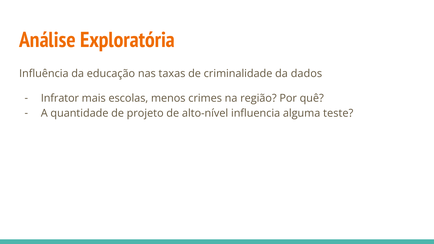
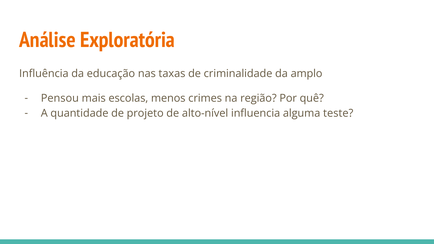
dados: dados -> amplo (307, 74)
Infrator: Infrator -> Pensou (60, 98)
